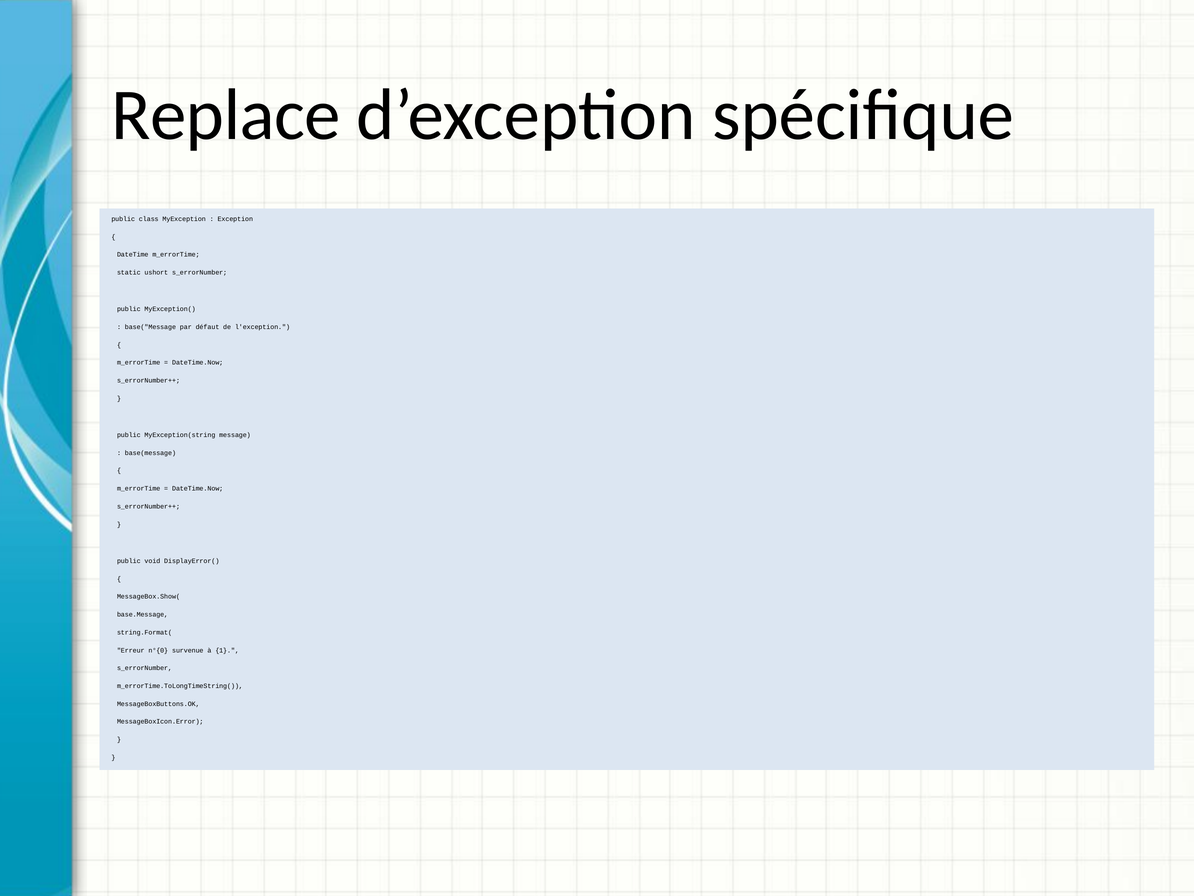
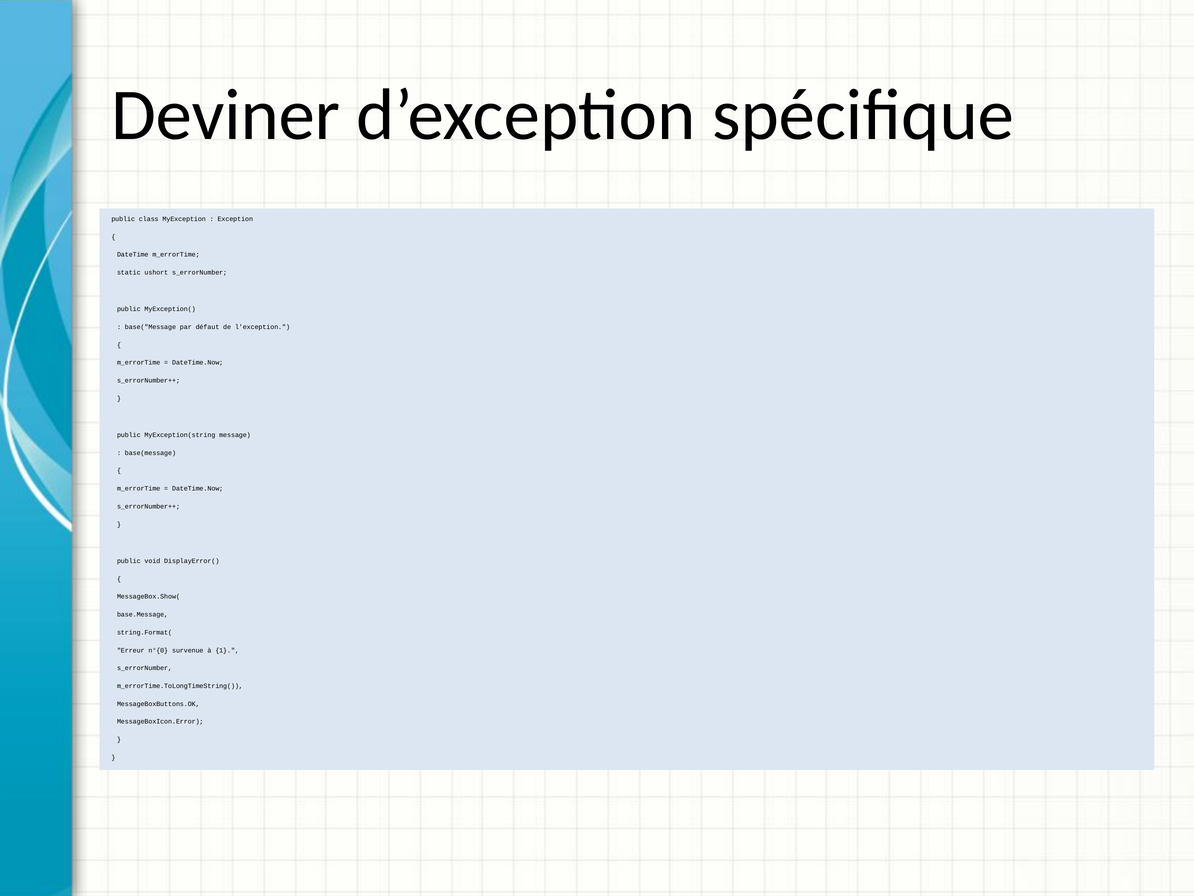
Replace: Replace -> Deviner (226, 115)
